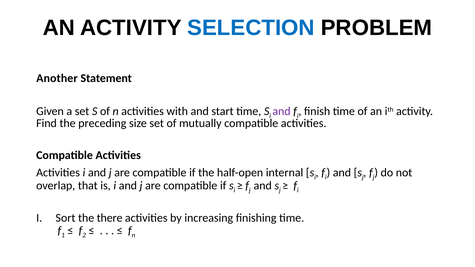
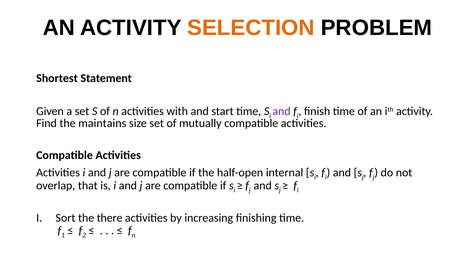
SELECTION colour: blue -> orange (251, 28)
Another: Another -> Shortest (57, 78)
preceding: preceding -> maintains (102, 123)
